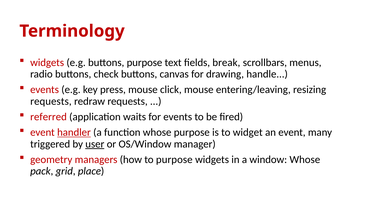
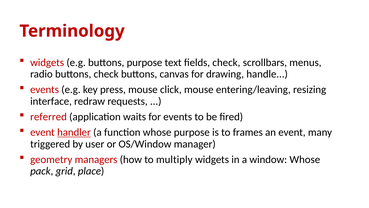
fields break: break -> check (226, 62)
requests: requests -> interface (51, 101)
widget: widget -> frames (248, 132)
user underline: present -> none (95, 144)
to purpose: purpose -> multiply (174, 159)
